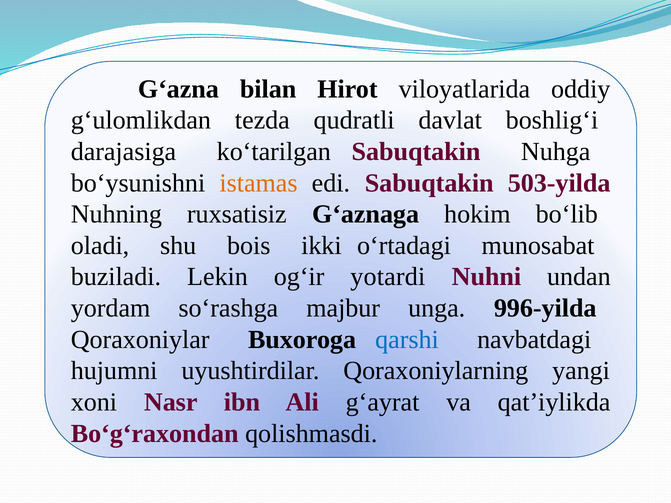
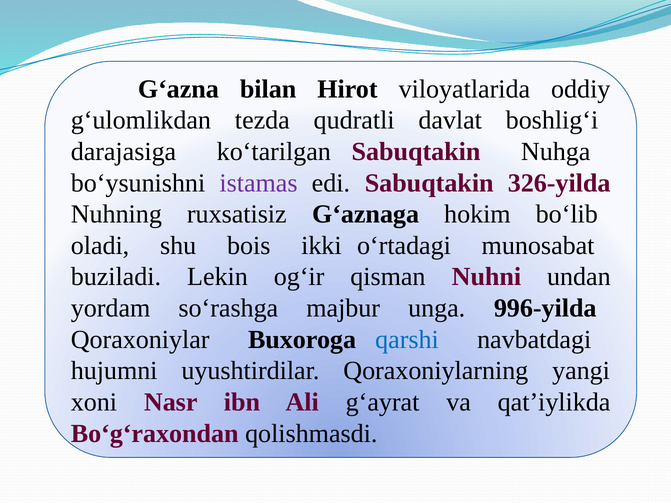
istamas colour: orange -> purple (259, 183)
503-yilda: 503-yilda -> 326-yilda (559, 183)
yotardi: yotardi -> qisman (388, 277)
